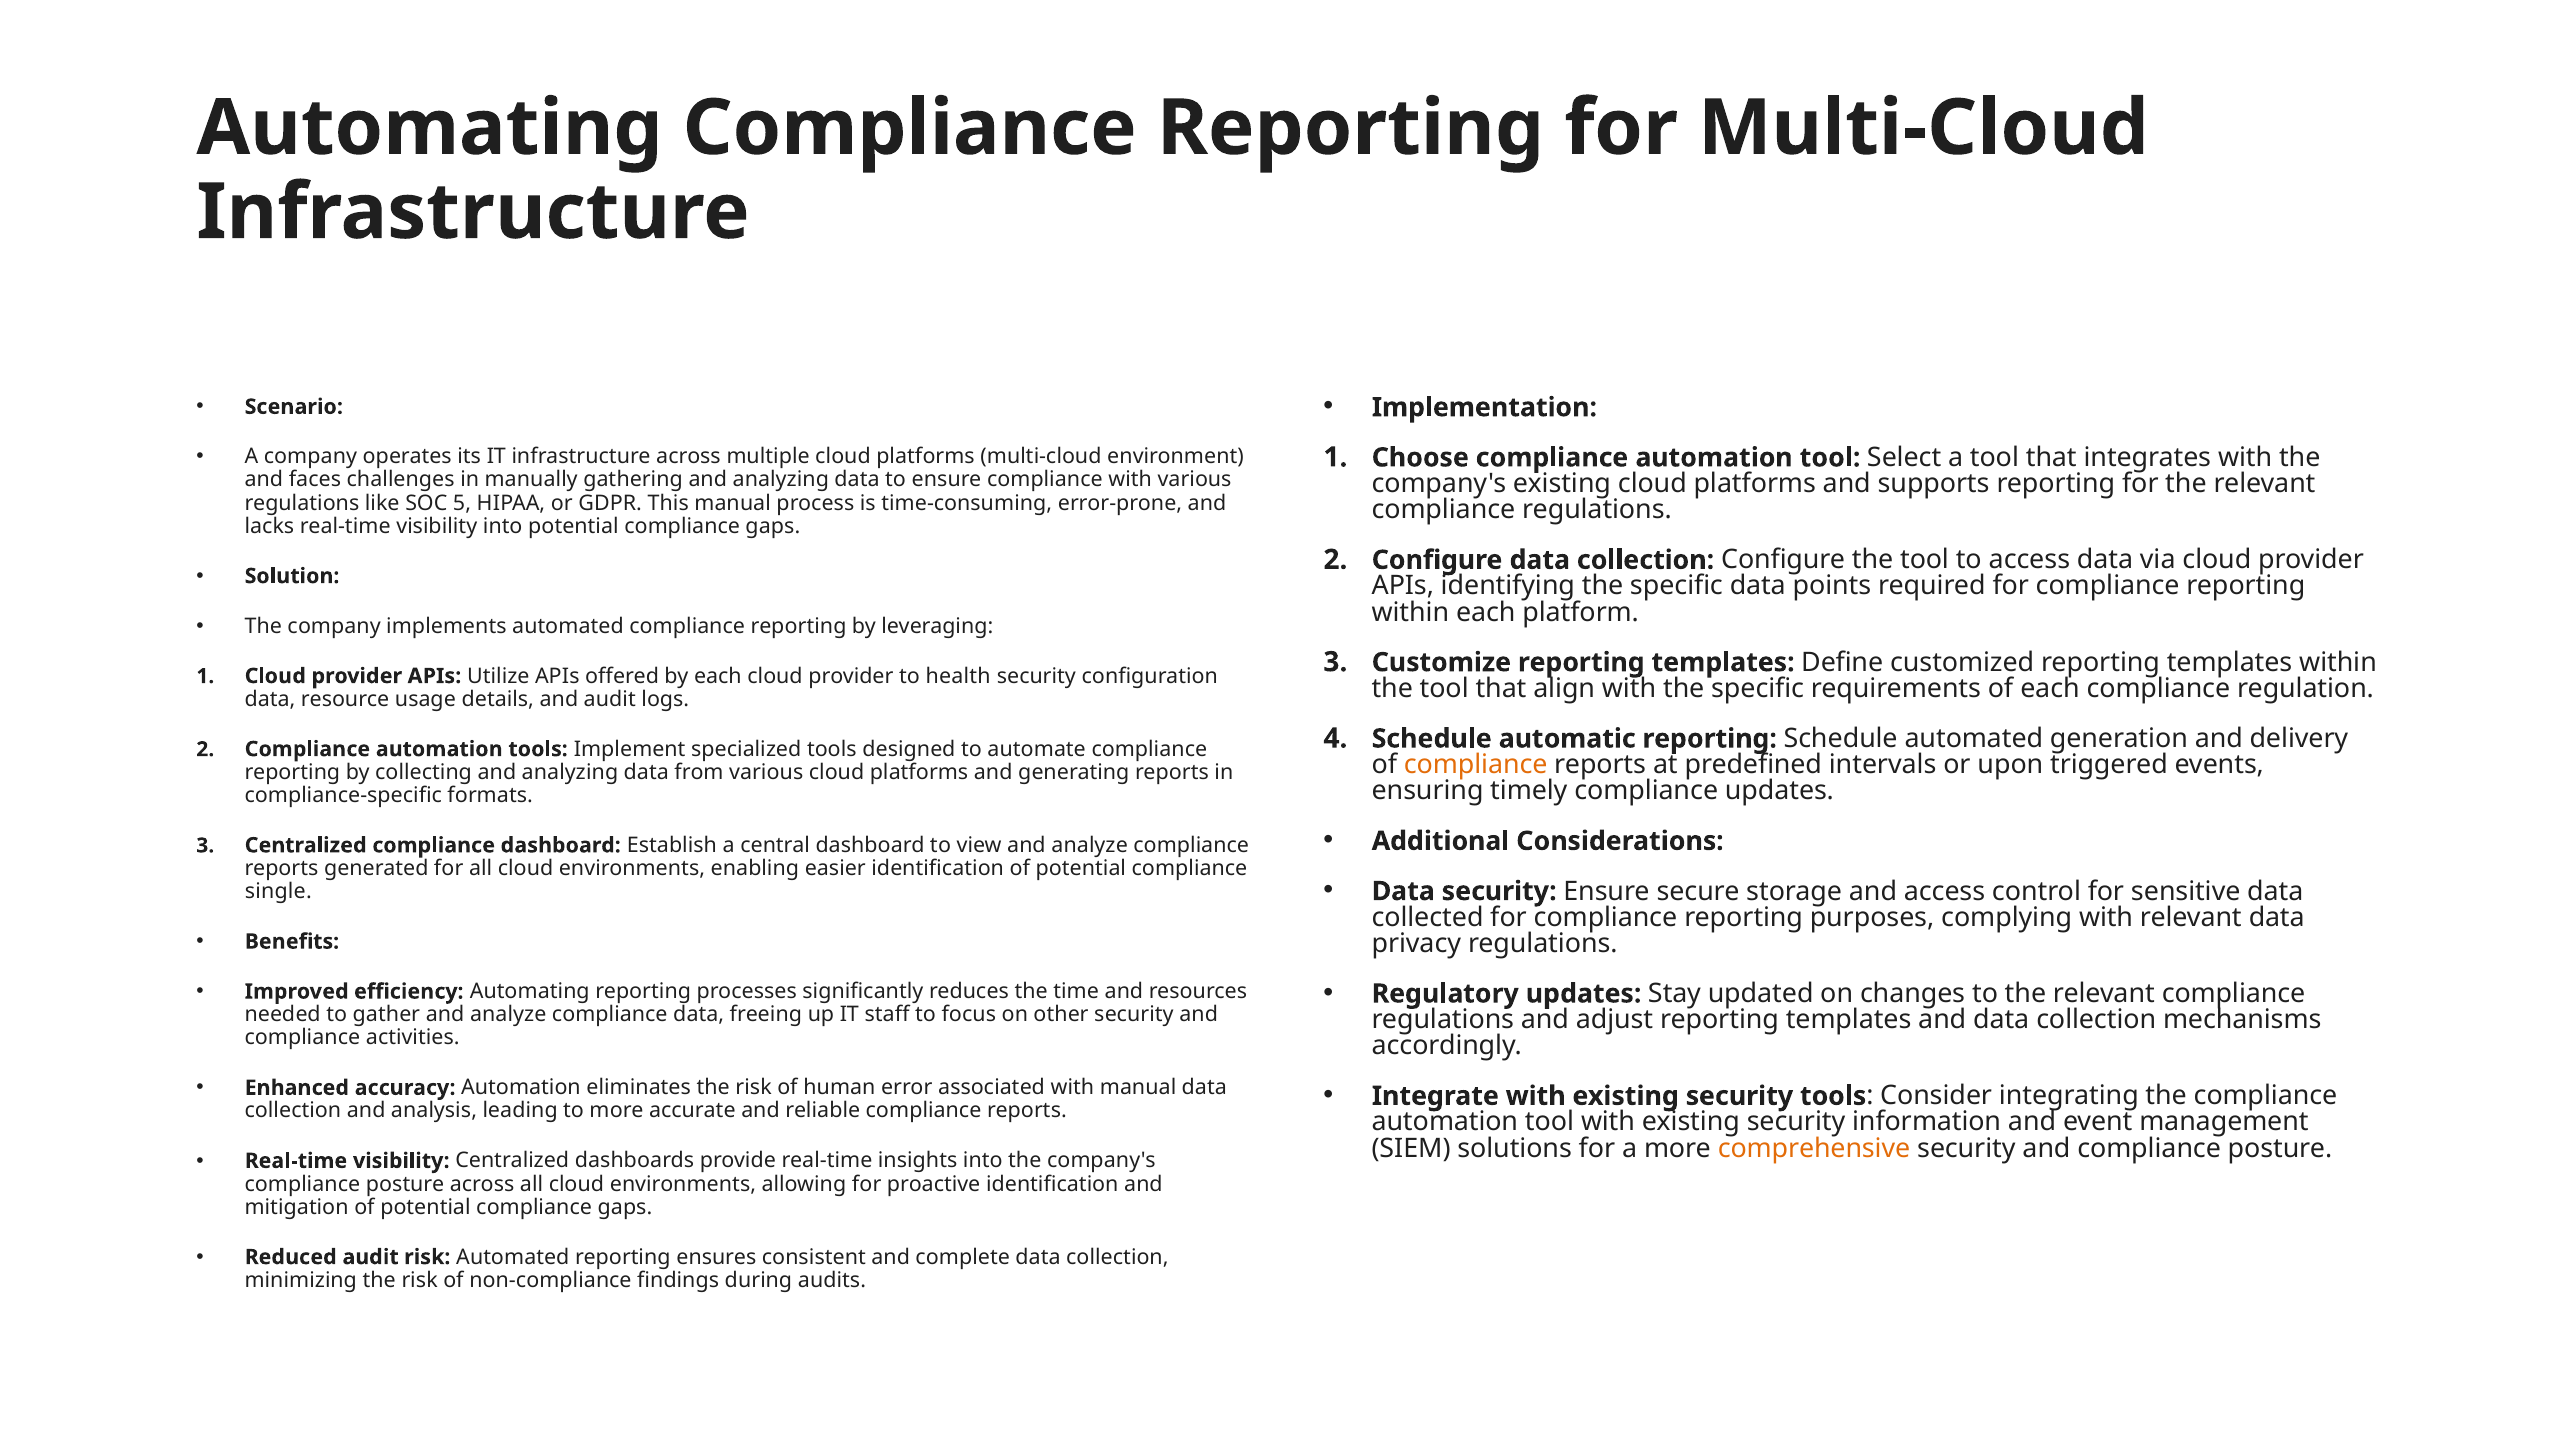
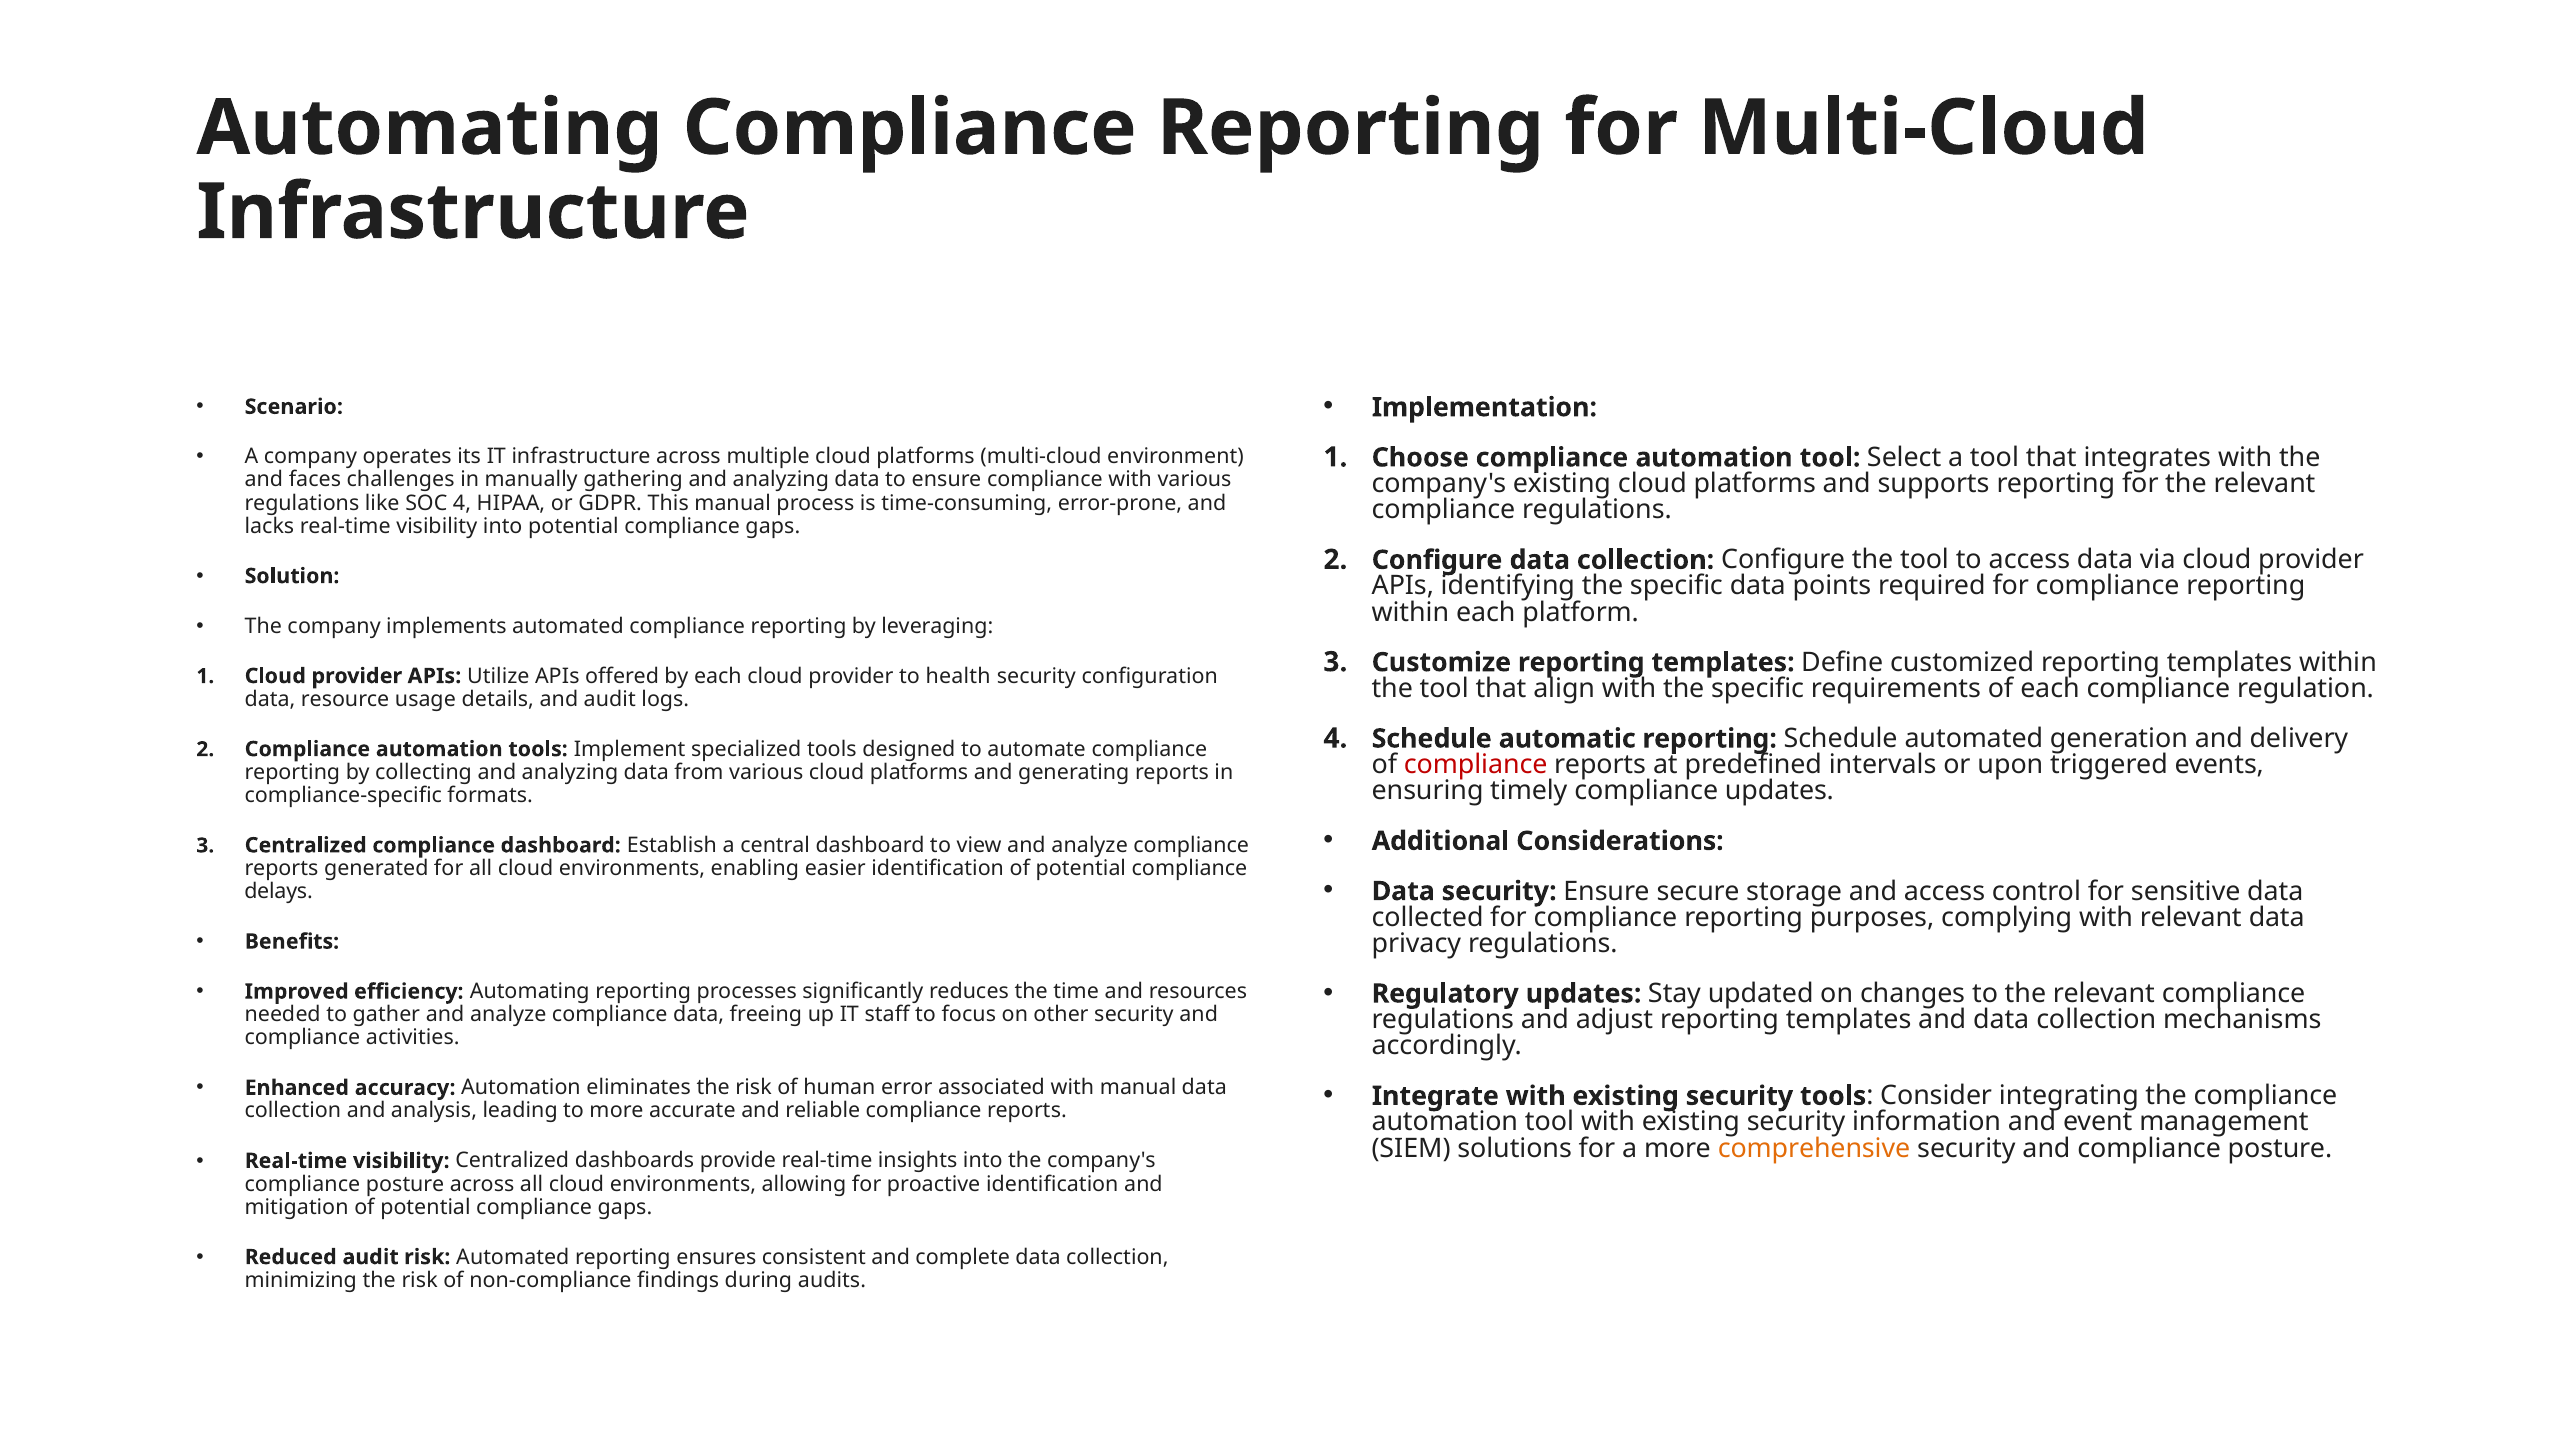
SOC 5: 5 -> 4 (462, 503)
compliance colour: orange -> red (1476, 765)
single: single -> delays (279, 892)
